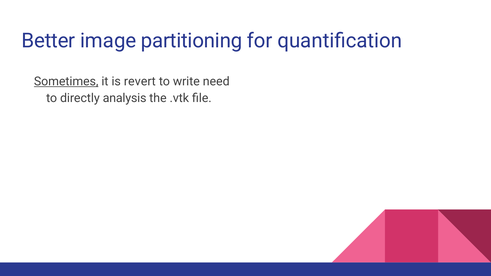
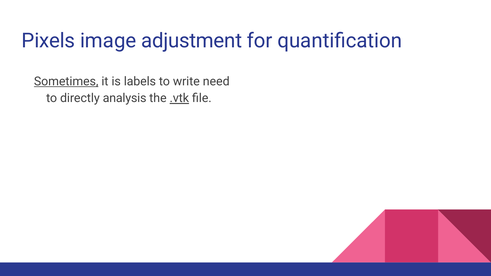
Better: Better -> Pixels (48, 41)
partitioning: partitioning -> adjustment (192, 41)
revert: revert -> labels (140, 81)
.vtk underline: none -> present (179, 98)
